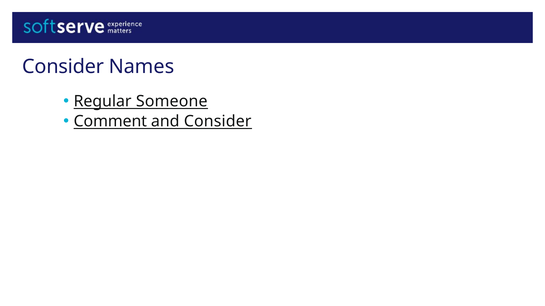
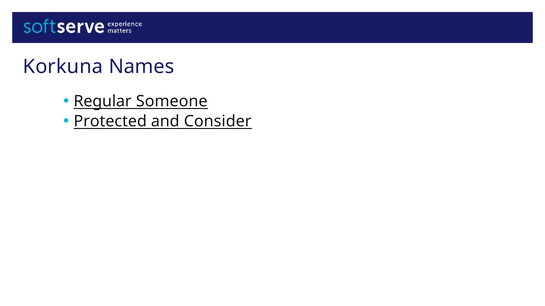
Consider: Consider -> Korkuna (63, 67)
Comment: Comment -> Protected (110, 121)
